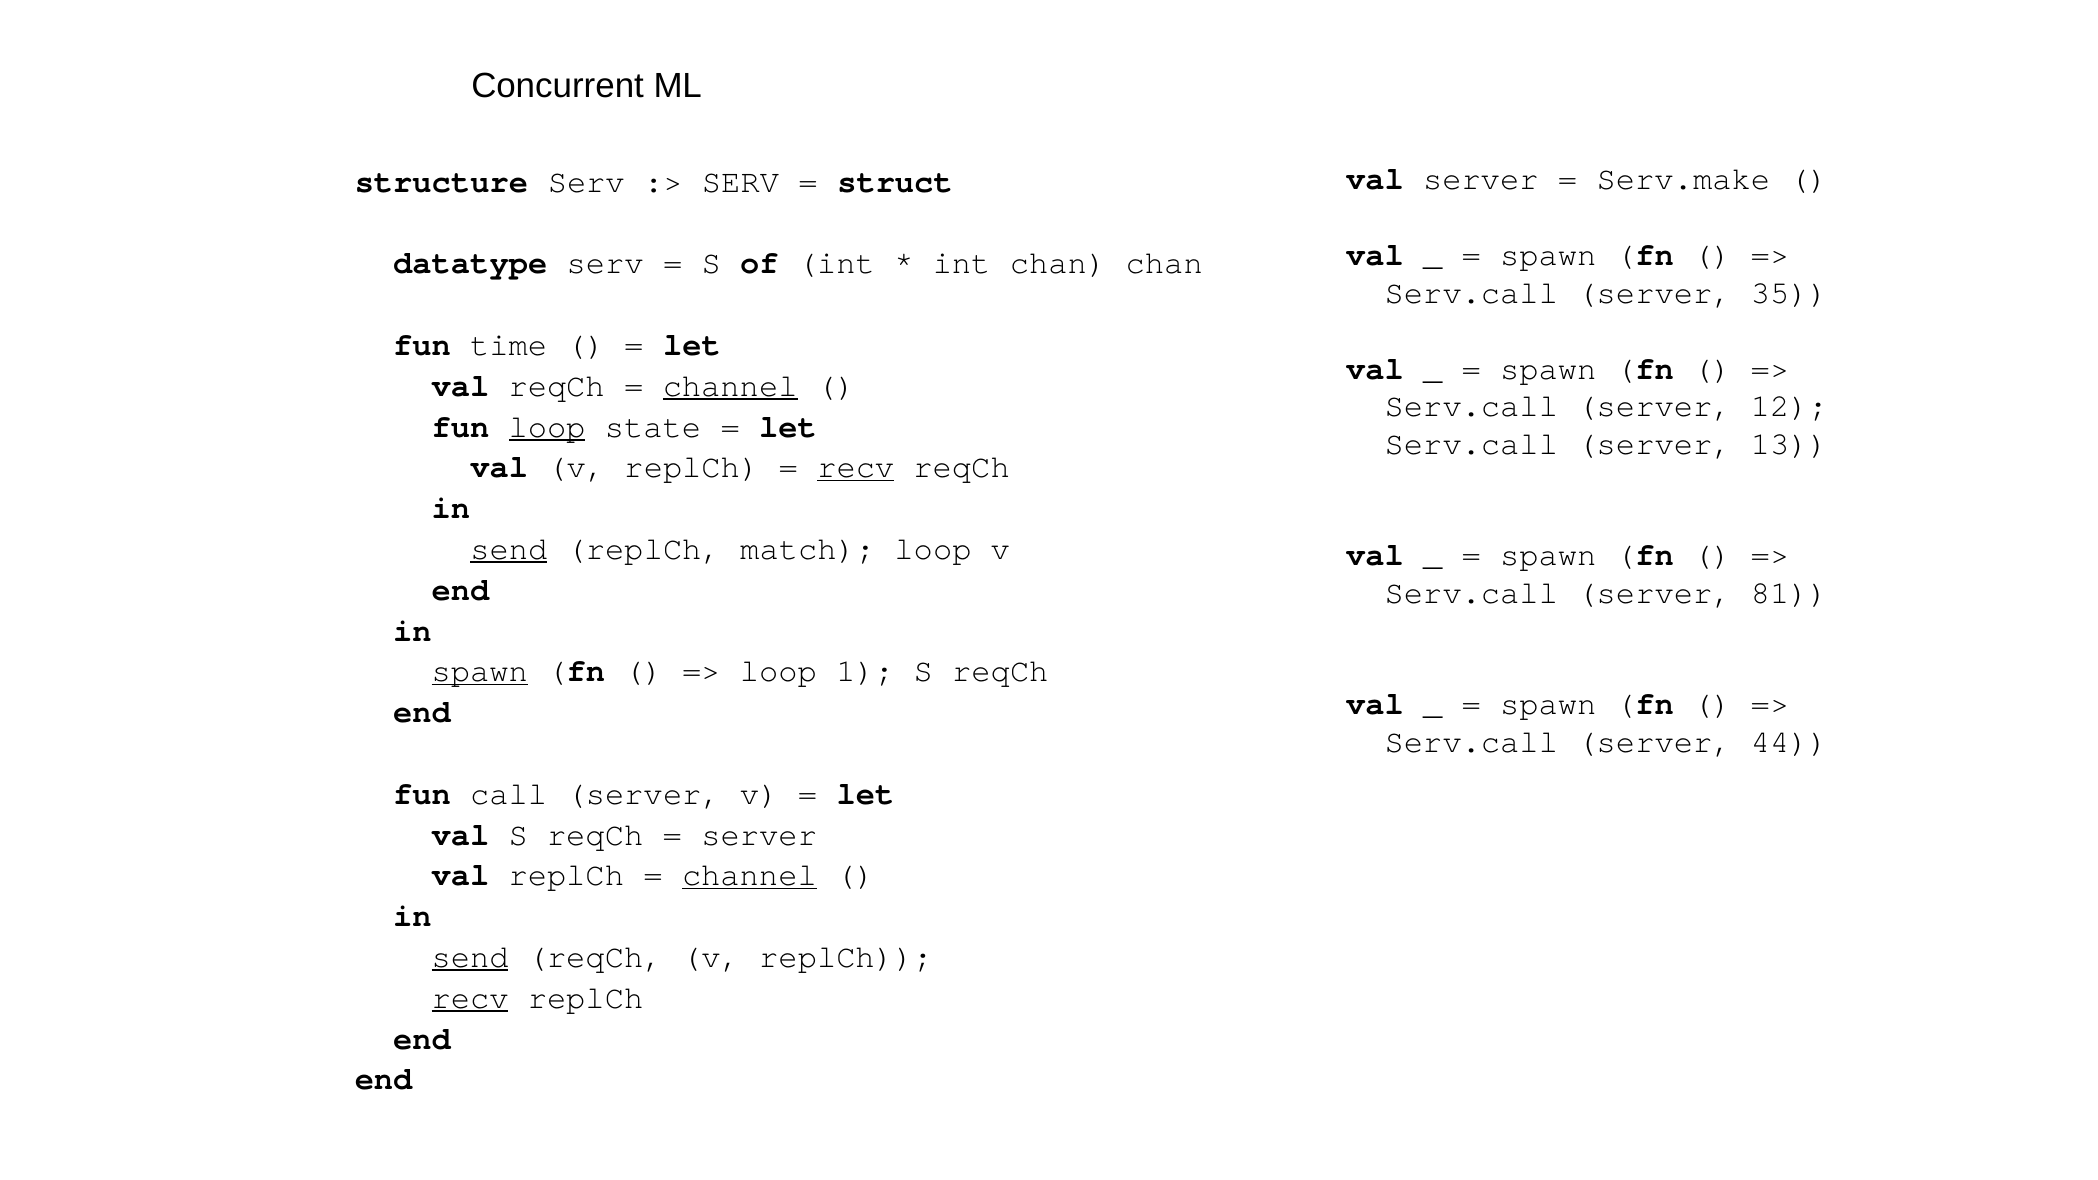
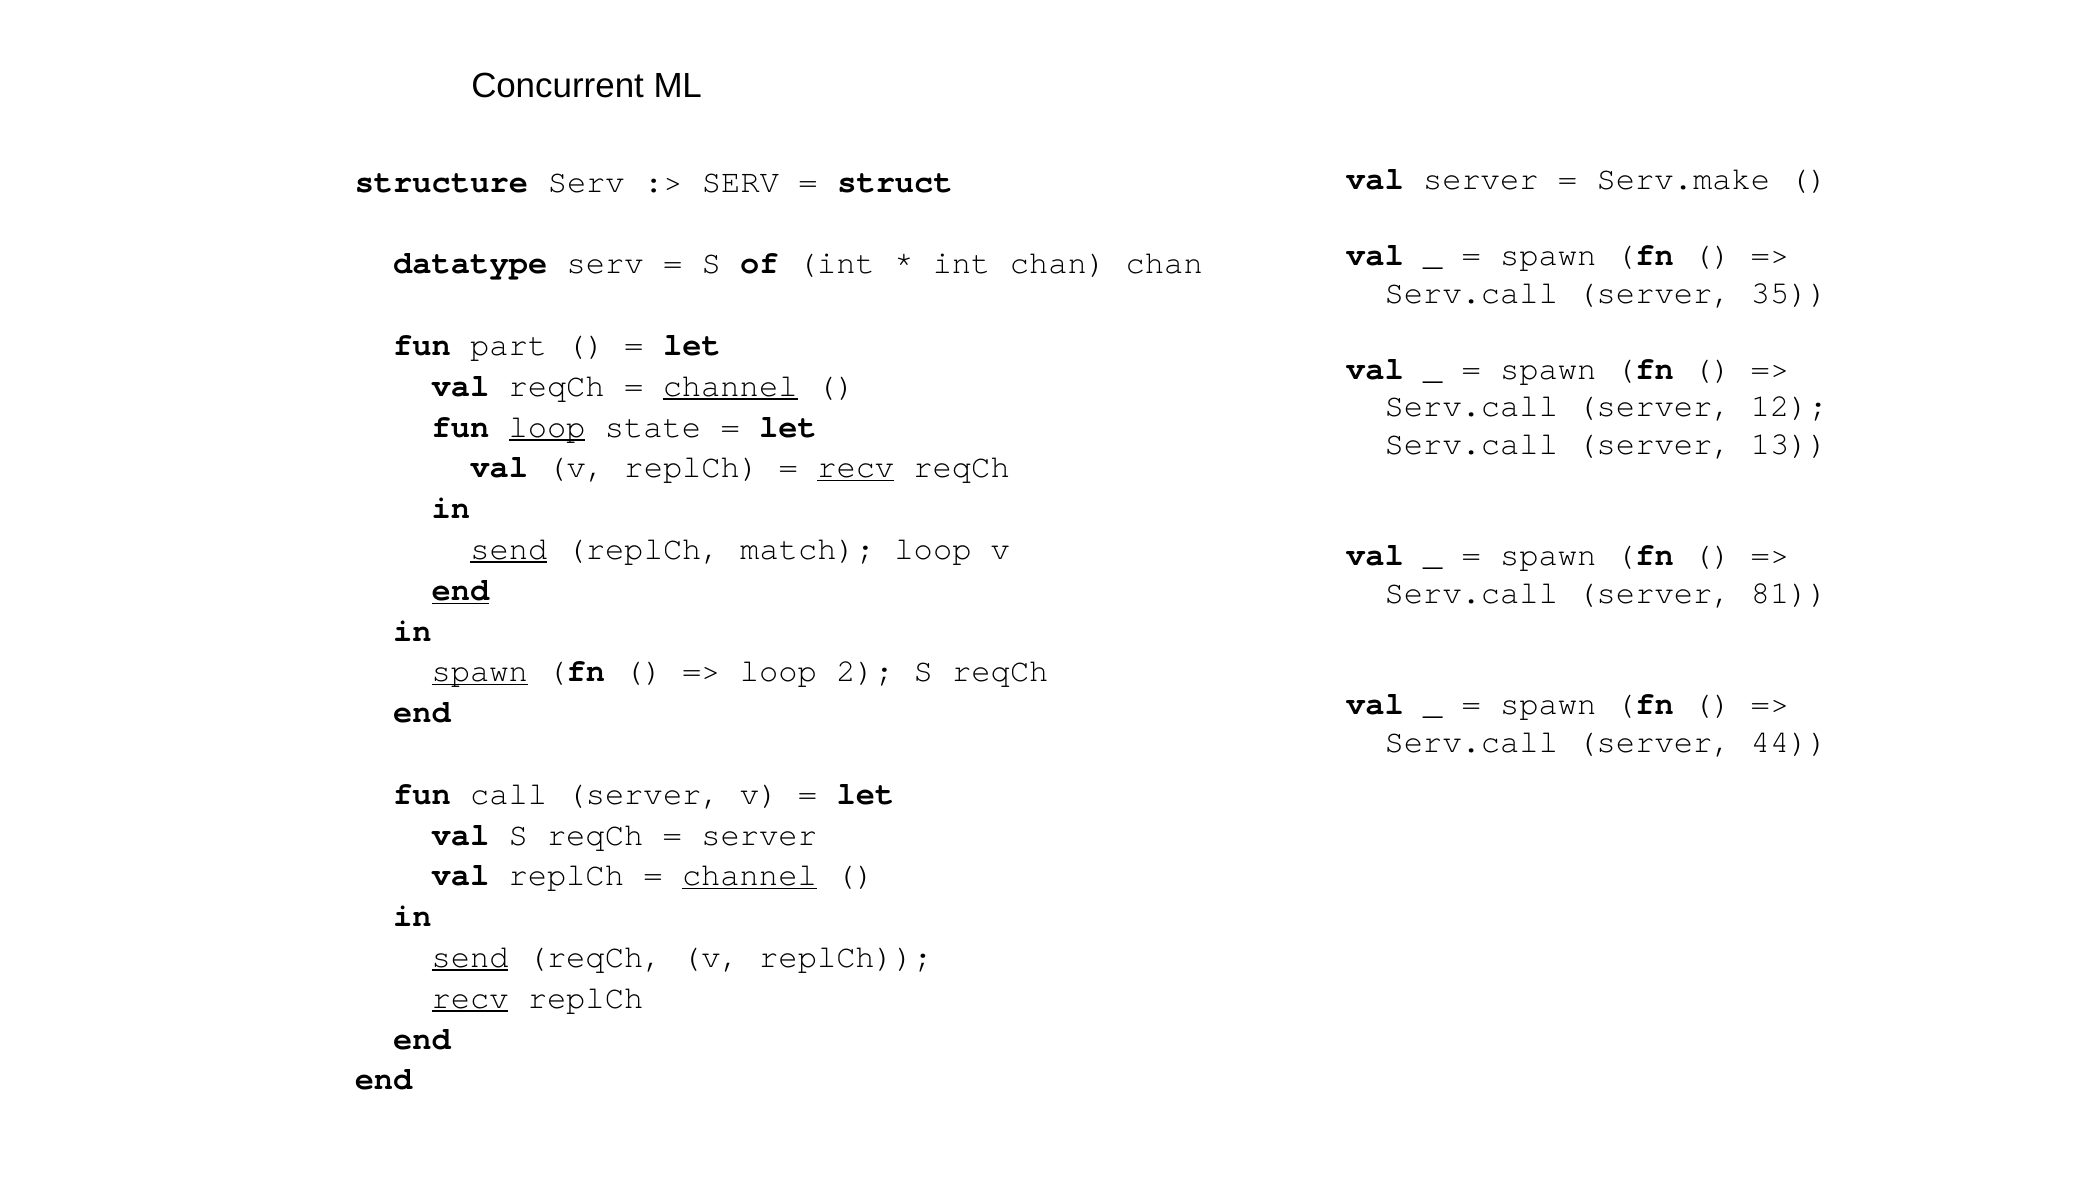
time: time -> part (509, 345)
end underline: none -> present (461, 590)
1: 1 -> 2 (865, 671)
